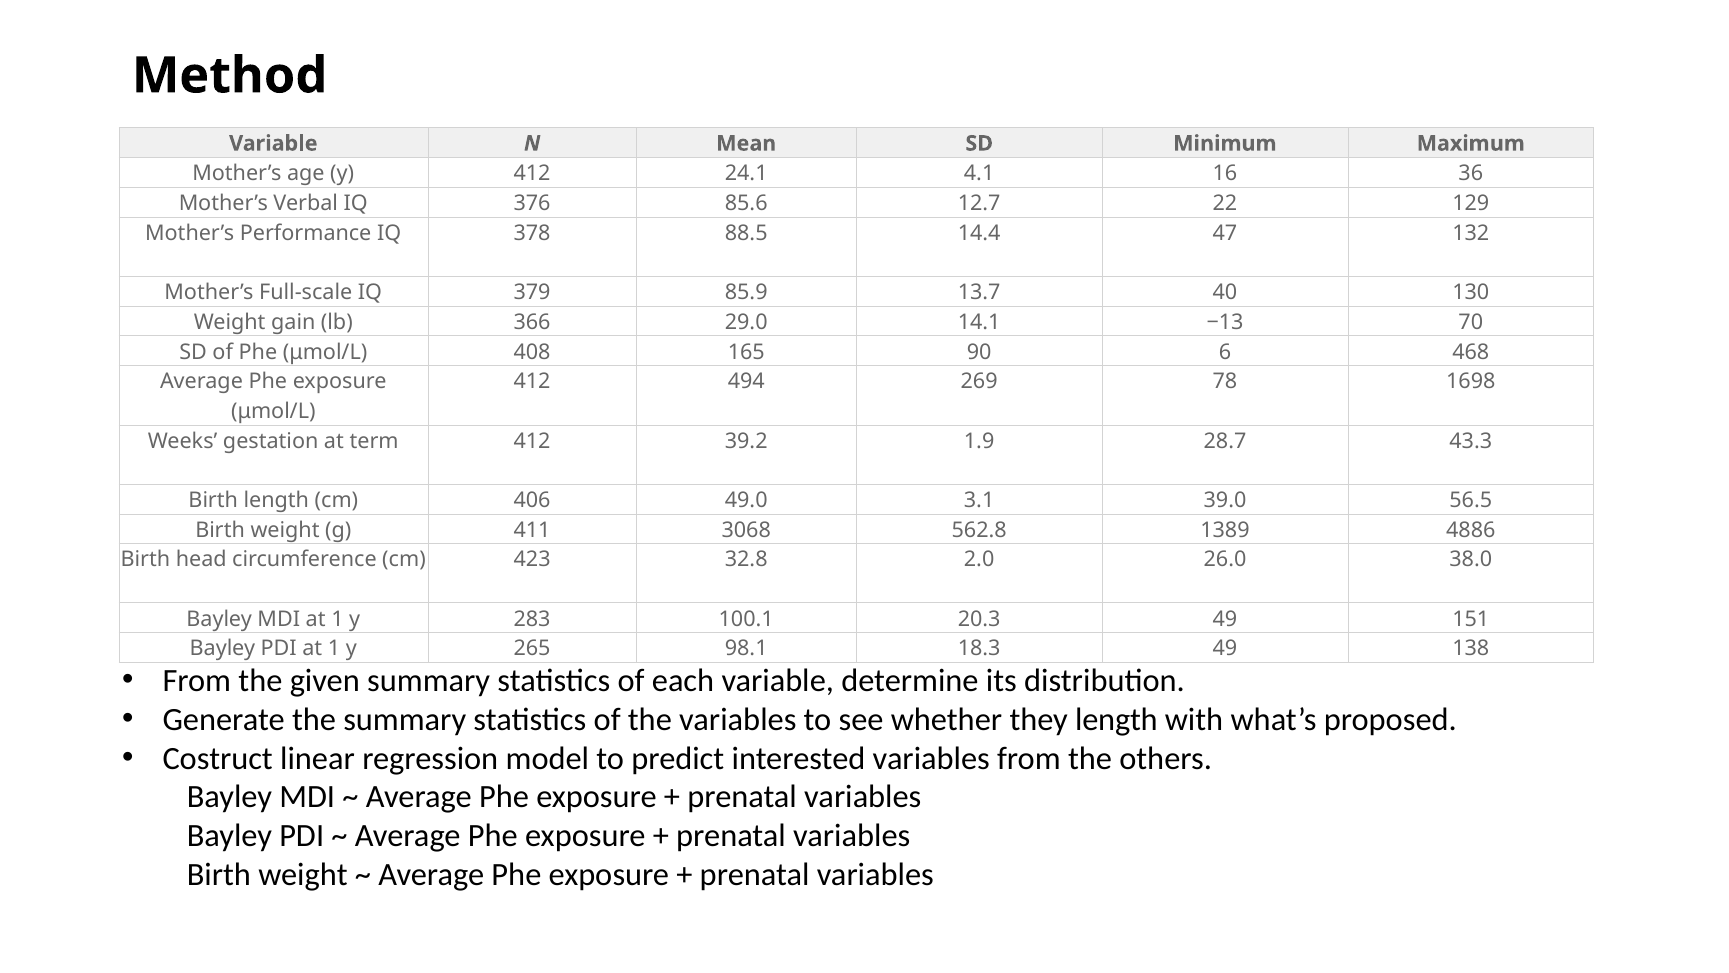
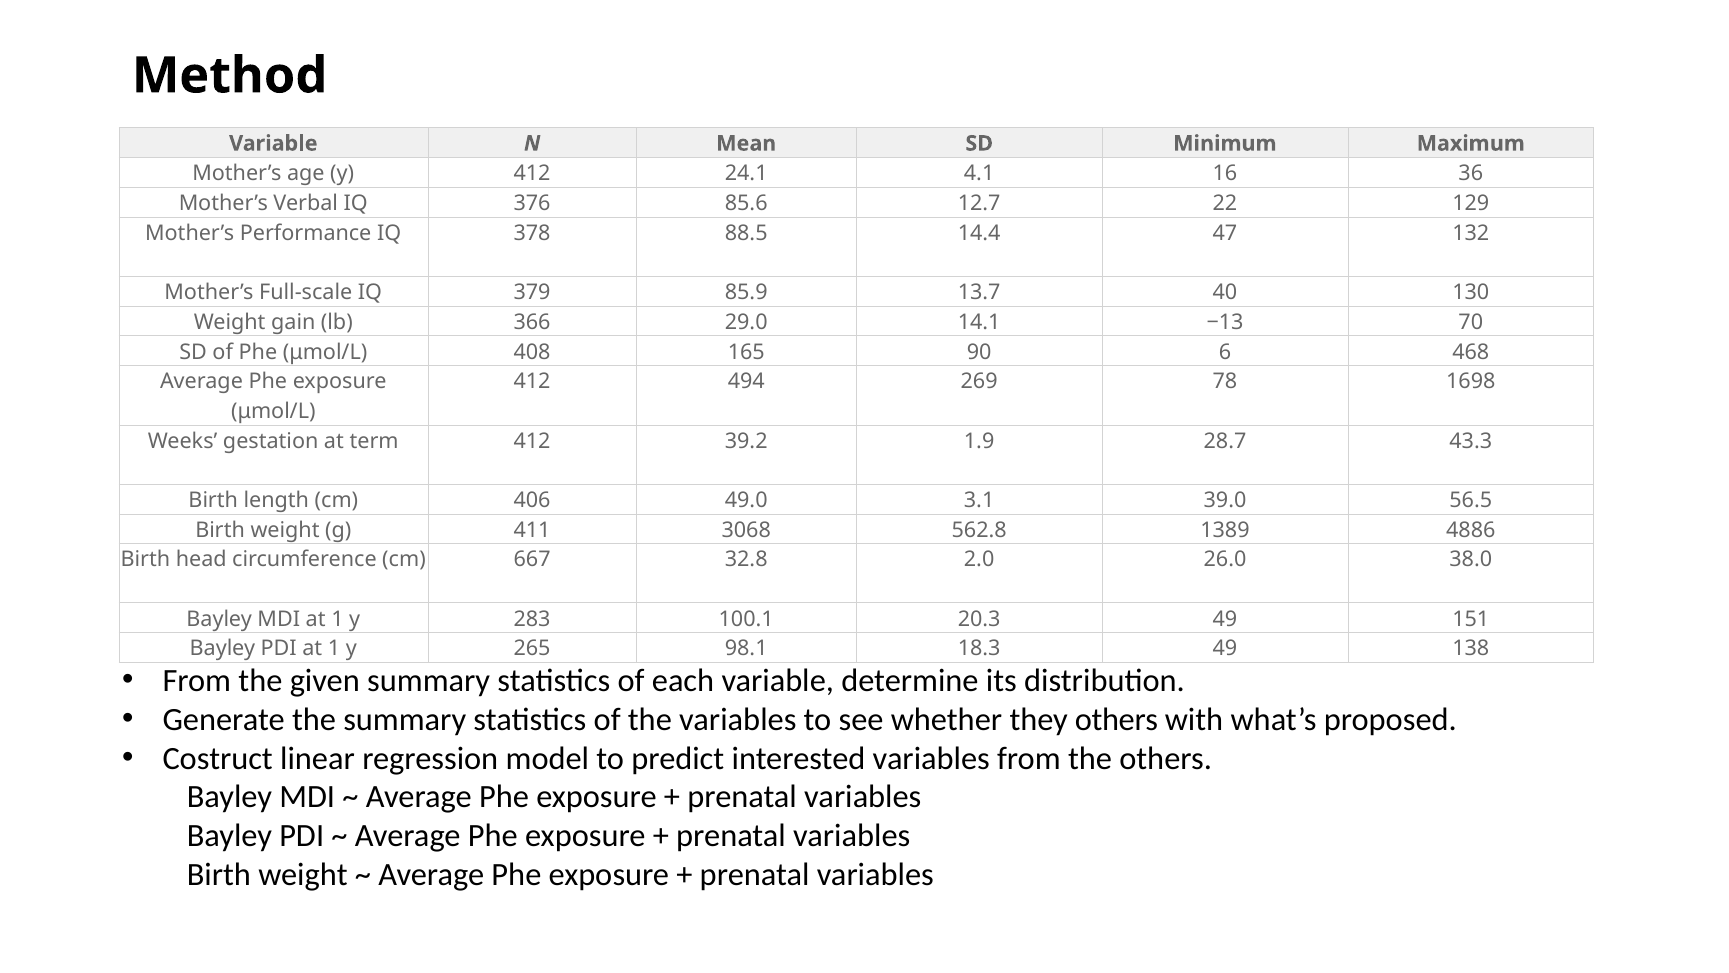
423: 423 -> 667 (532, 560)
they length: length -> others (1116, 719)
